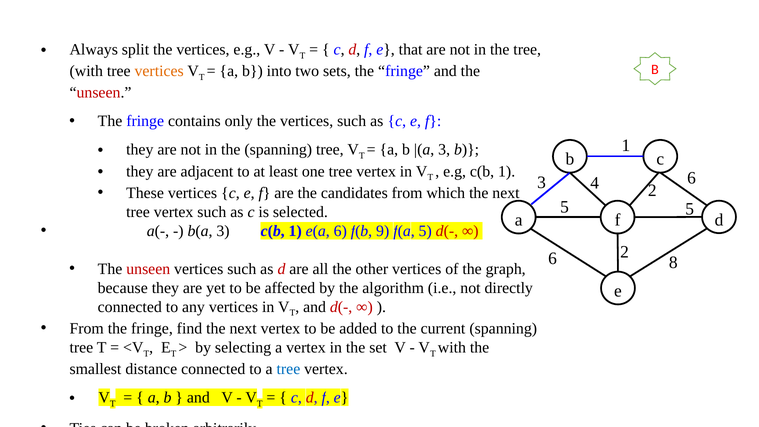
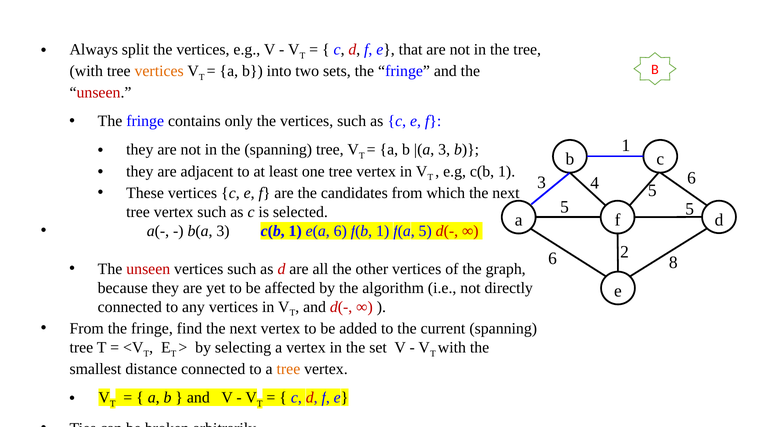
4 2: 2 -> 5 (652, 190)
f(b 9: 9 -> 1 (383, 231)
tree colour: blue -> orange (288, 369)
